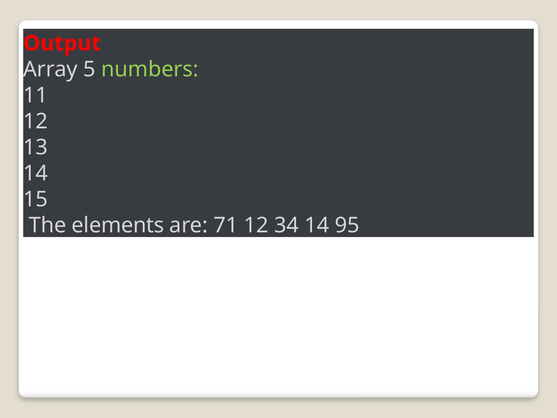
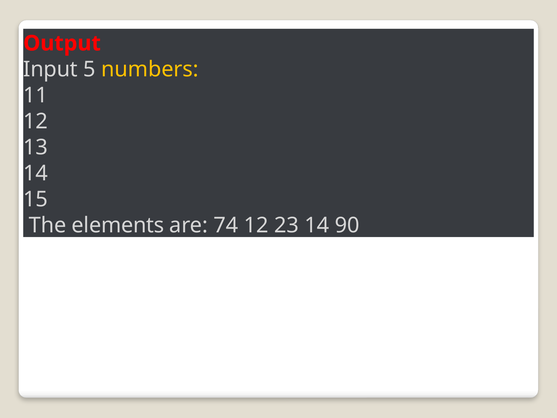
Array: Array -> Input (50, 69)
numbers colour: light green -> yellow (150, 69)
71: 71 -> 74 (226, 225)
34: 34 -> 23 (287, 225)
95: 95 -> 90 (347, 225)
